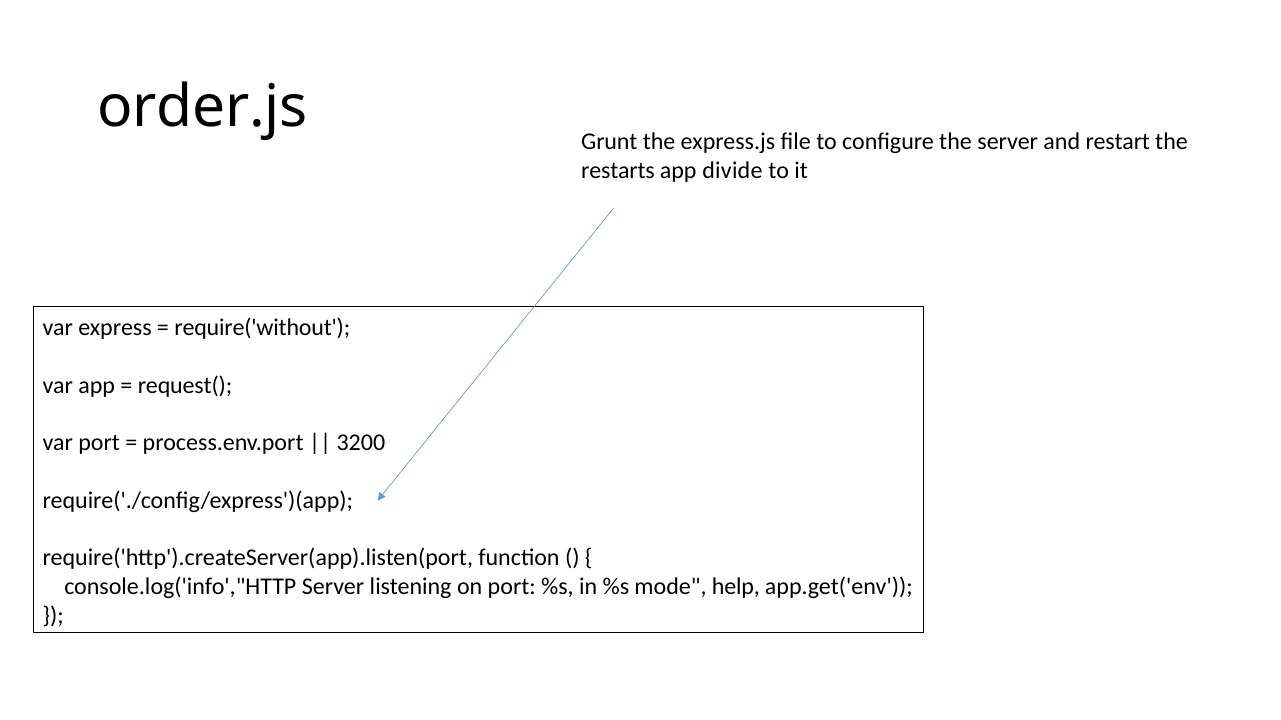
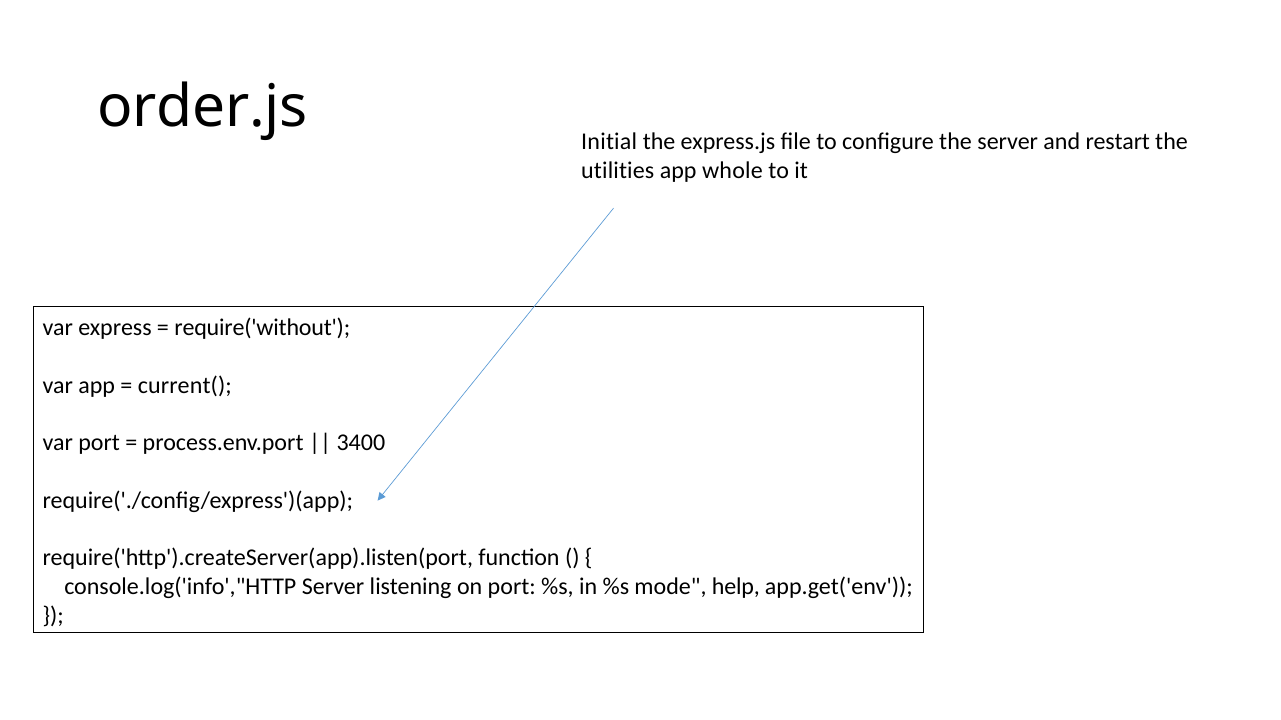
Grunt: Grunt -> Initial (609, 142)
restarts: restarts -> utilities (618, 170)
divide: divide -> whole (732, 170)
request(: request( -> current( (185, 385)
3200: 3200 -> 3400 (361, 443)
